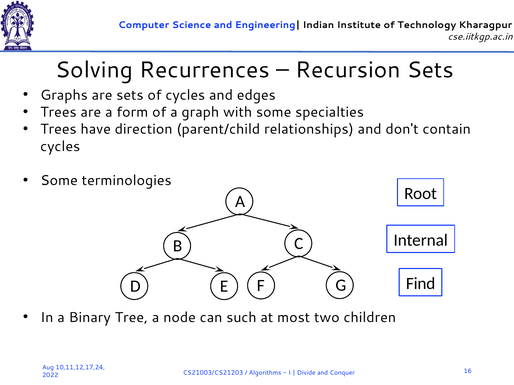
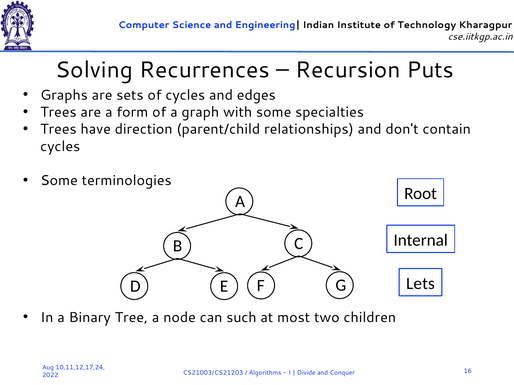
Recursion Sets: Sets -> Puts (430, 70)
Find: Find -> Lets (420, 284)
